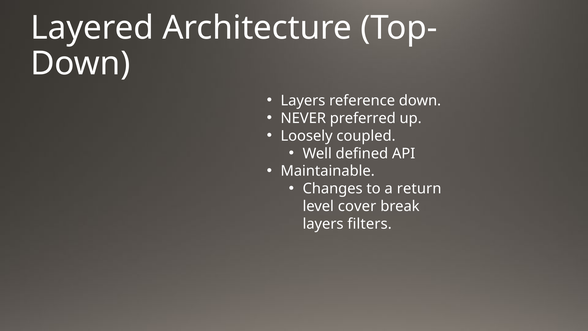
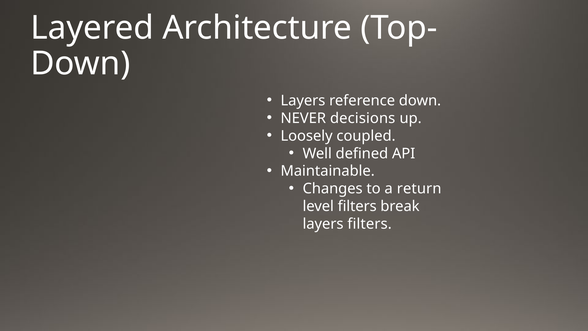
preferred: preferred -> decisions (363, 118)
level cover: cover -> filters (357, 206)
